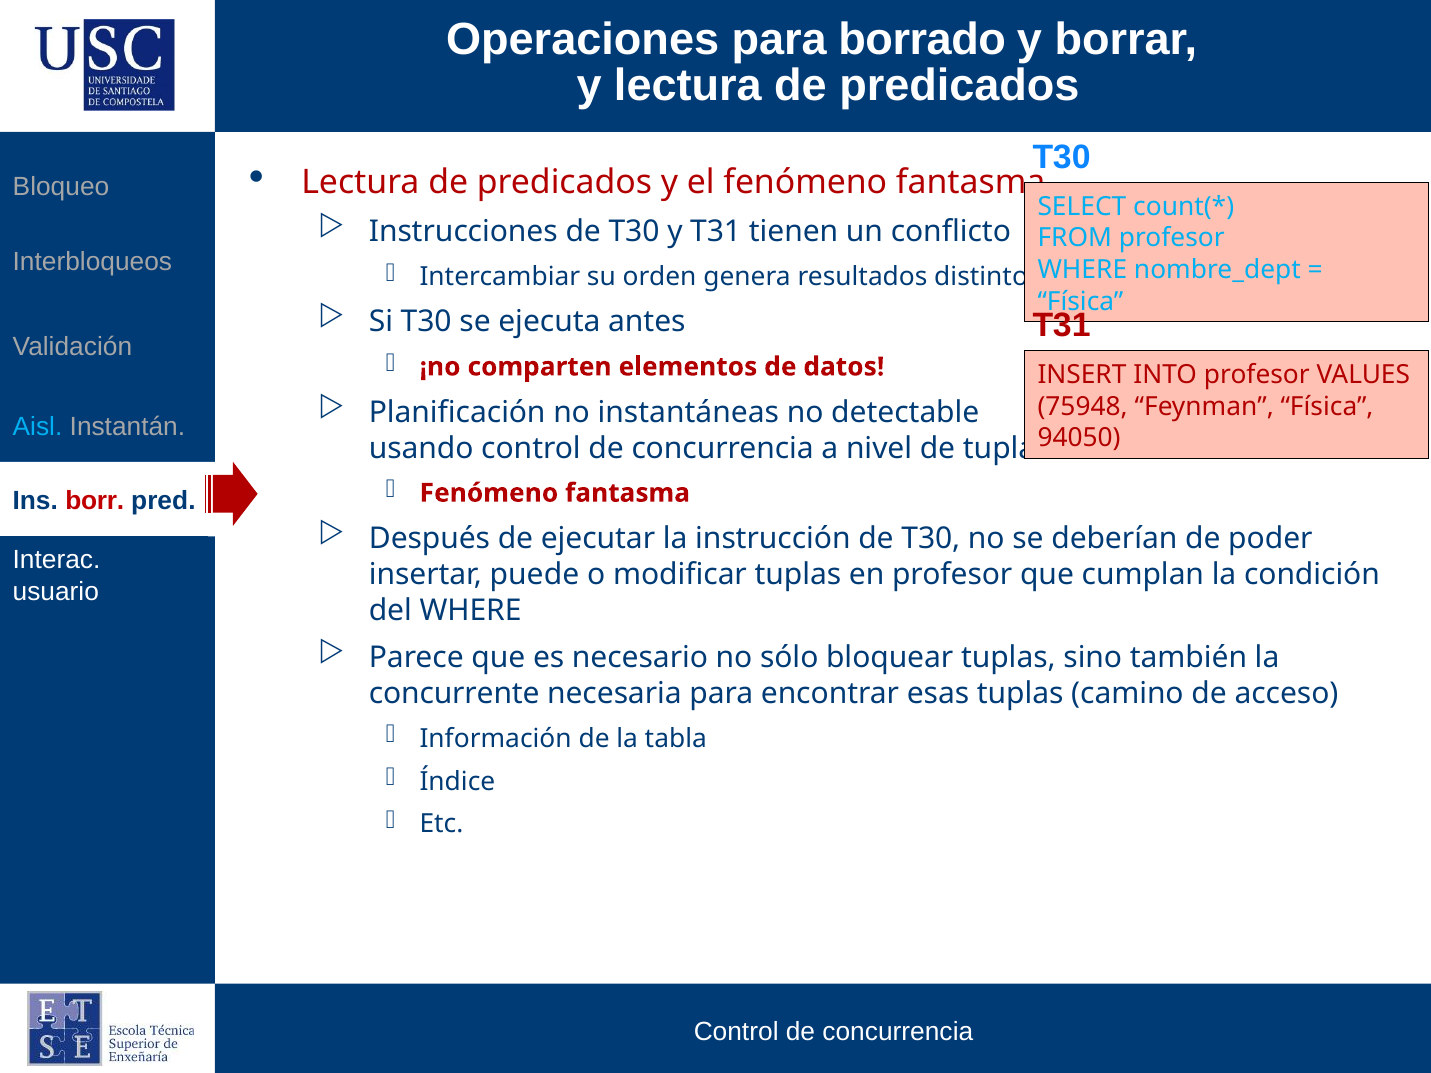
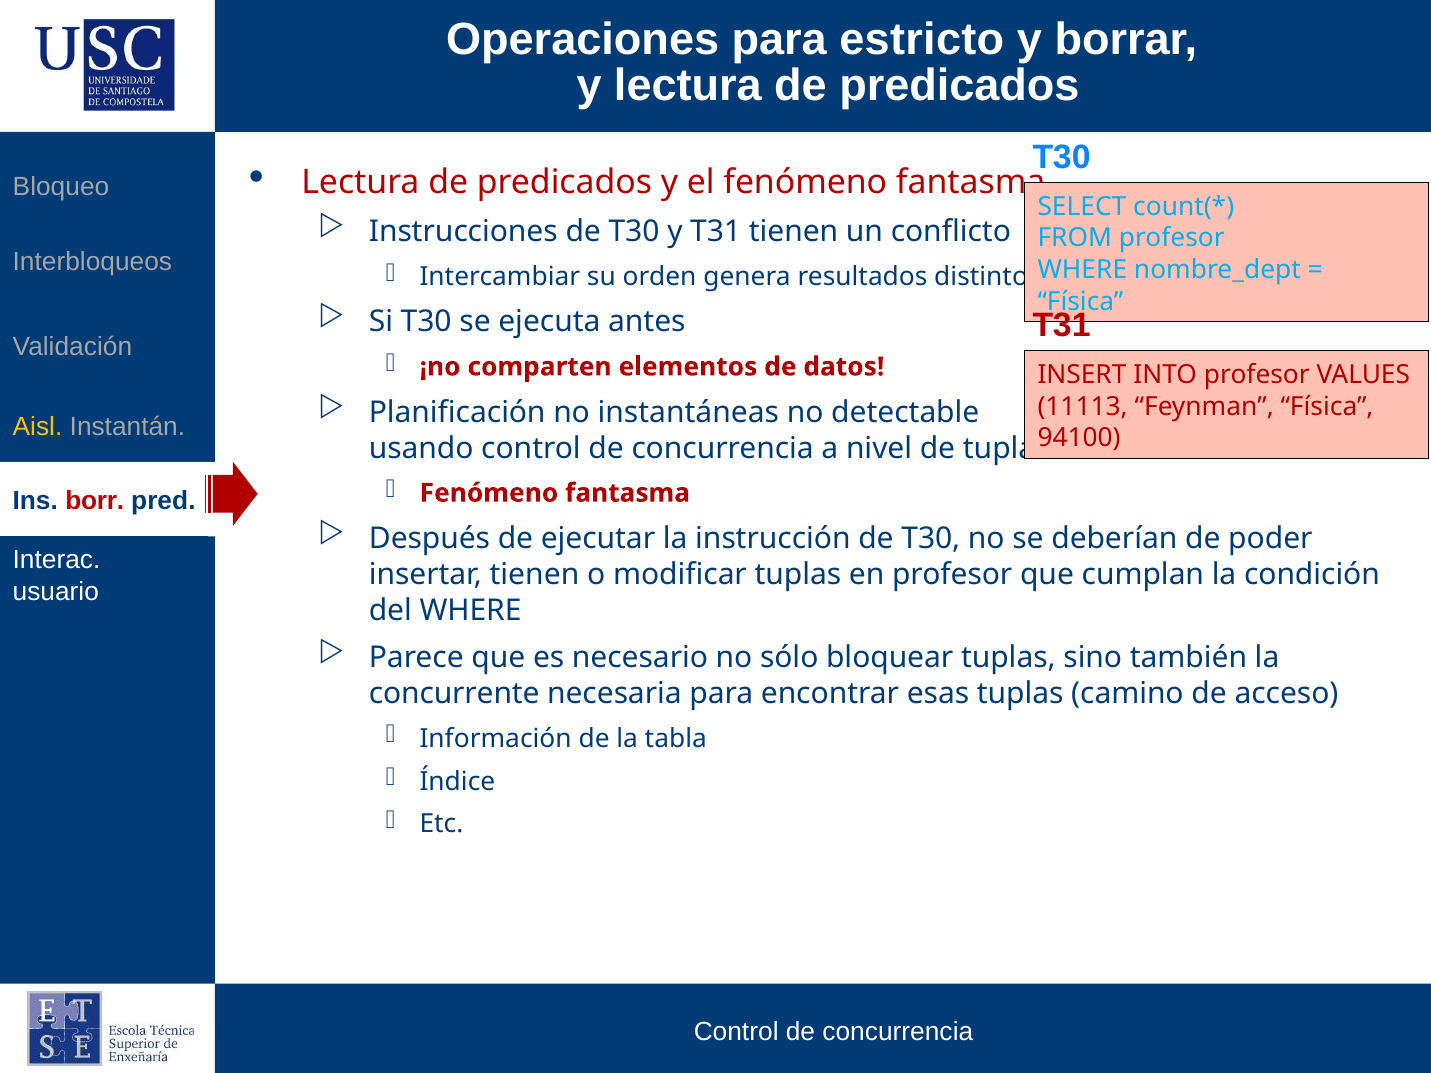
borrado: borrado -> estricto (922, 40)
75948: 75948 -> 11113 (1083, 407)
Aisl colour: light blue -> yellow (38, 427)
94050: 94050 -> 94100 (1079, 438)
insertar puede: puede -> tienen (534, 574)
